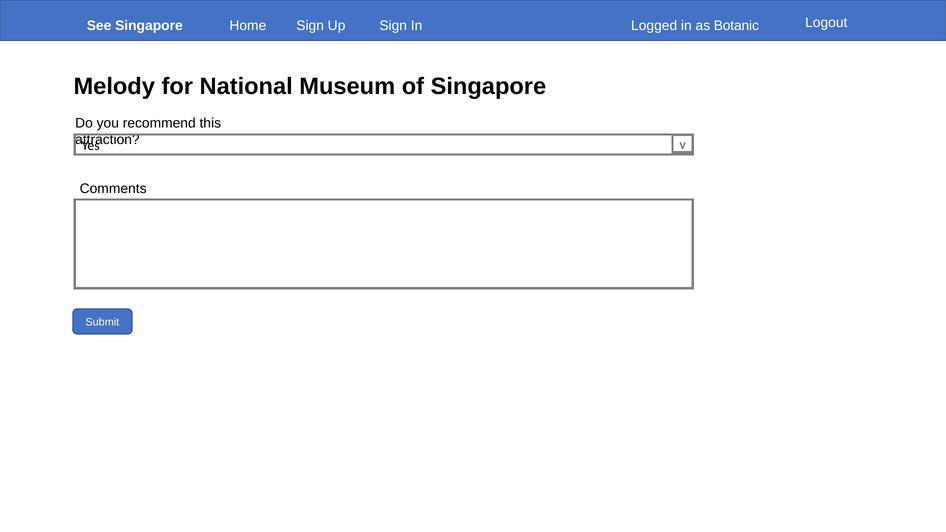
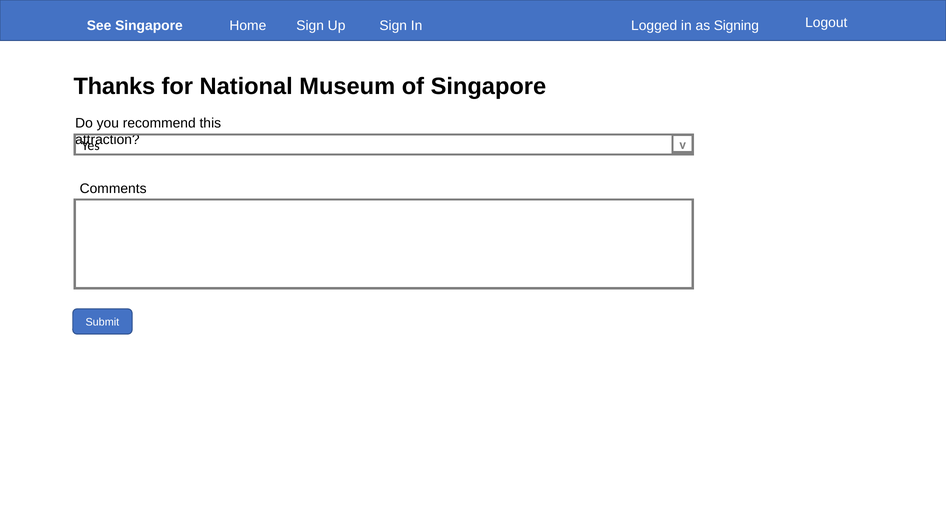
Botanic: Botanic -> Signing (736, 26)
Melody: Melody -> Thanks (114, 87)
